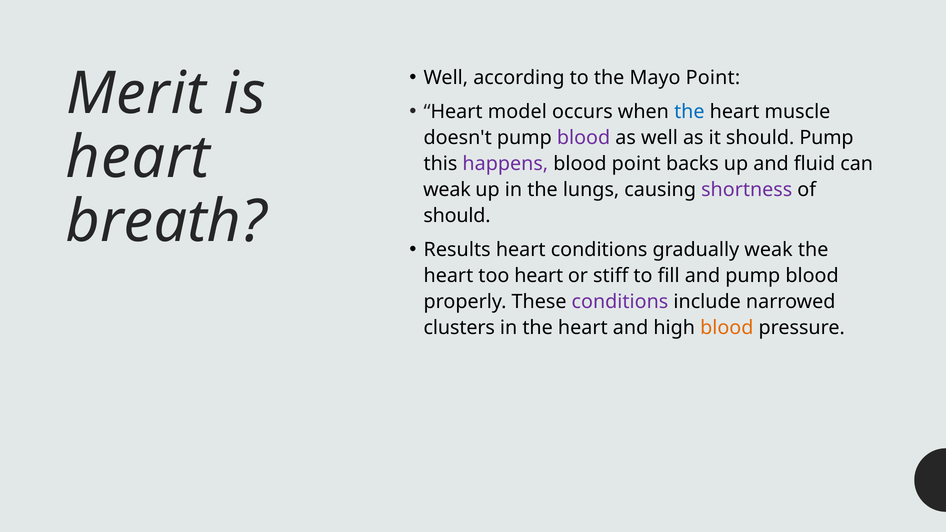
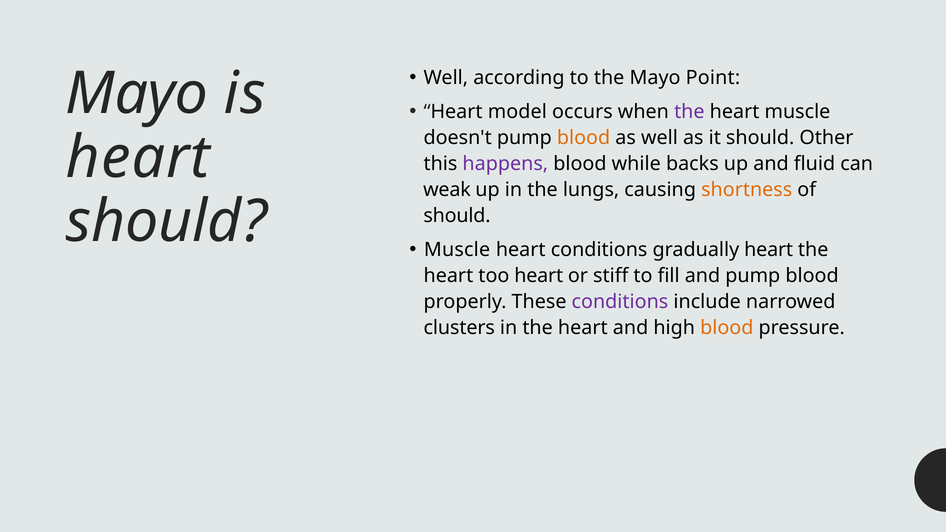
Merit: Merit -> Mayo (137, 94)
the colour: blue -> purple (689, 112)
blood colour: purple -> orange (584, 138)
should Pump: Pump -> Other (826, 138)
blood point: point -> while (636, 164)
shortness colour: purple -> orange (747, 190)
breath: breath -> should (166, 222)
Results: Results -> Muscle (457, 250)
gradually weak: weak -> heart (769, 250)
